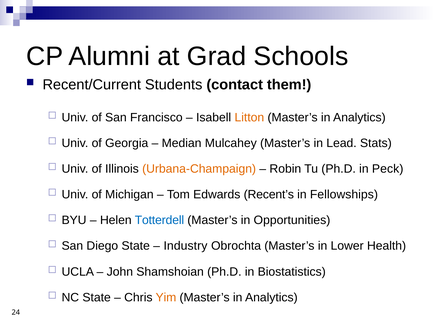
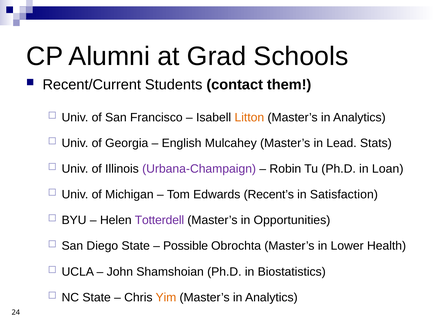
Median: Median -> English (182, 143)
Urbana-Champaign colour: orange -> purple (199, 169)
Peck: Peck -> Loan (388, 169)
Fellowships: Fellowships -> Satisfaction (344, 195)
Totterdell colour: blue -> purple (159, 220)
Industry: Industry -> Possible (186, 246)
